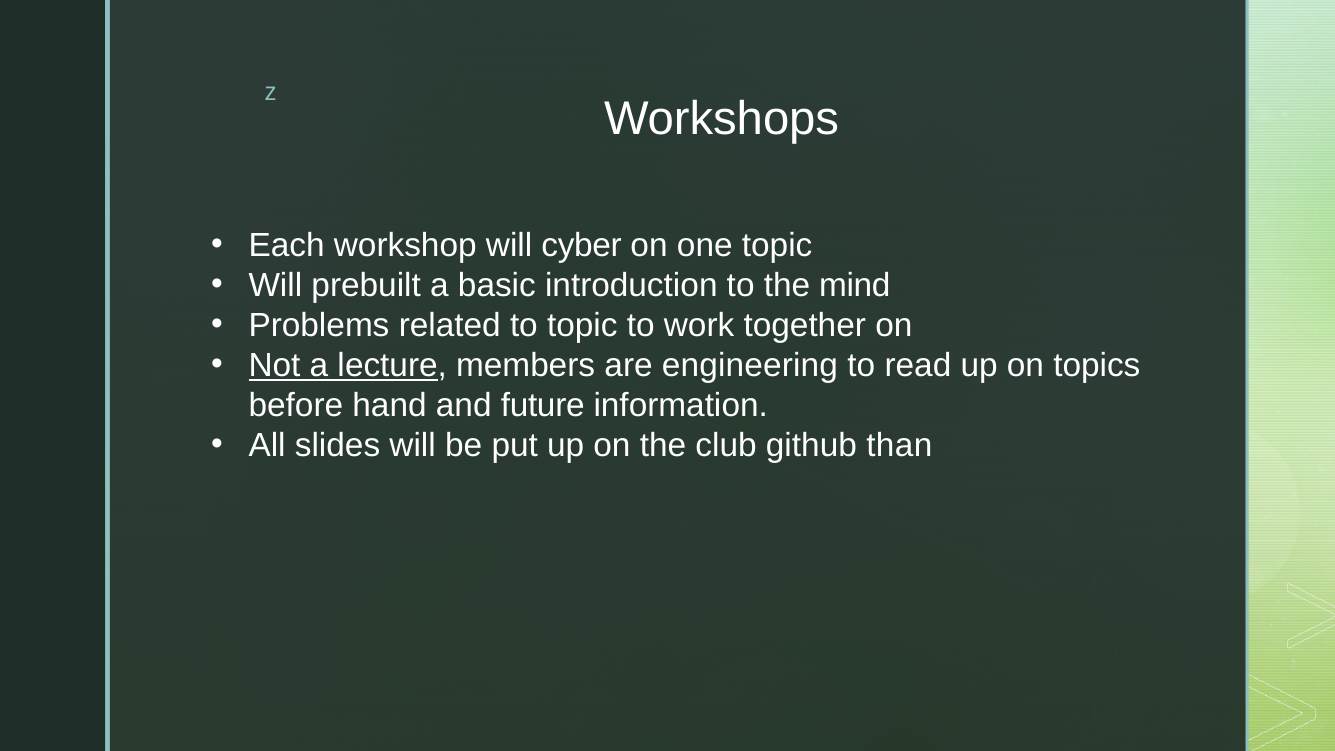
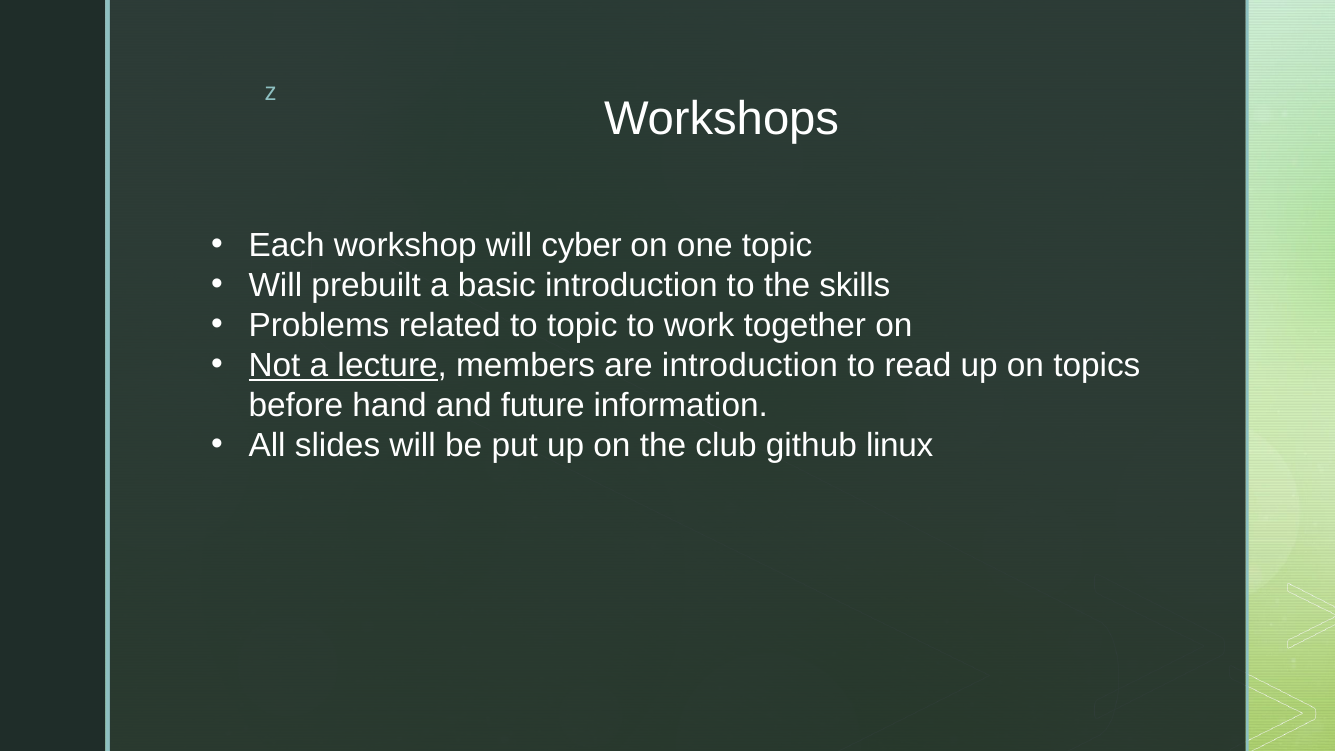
mind: mind -> skills (855, 285)
are engineering: engineering -> introduction (750, 365)
than: than -> linux (900, 445)
